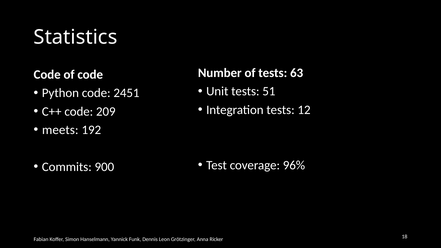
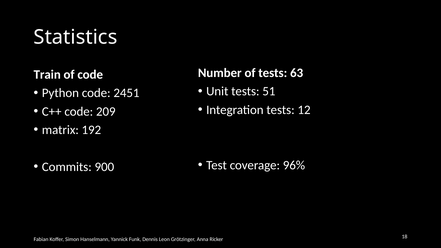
Code: Code -> Train (47, 75)
meets: meets -> matrix (60, 130)
